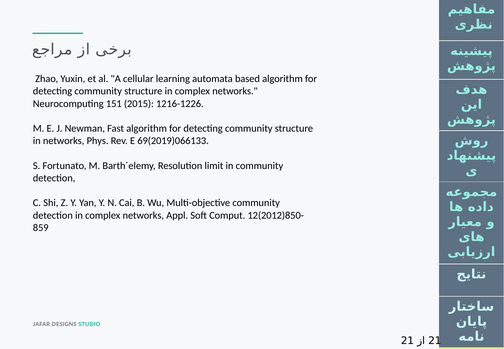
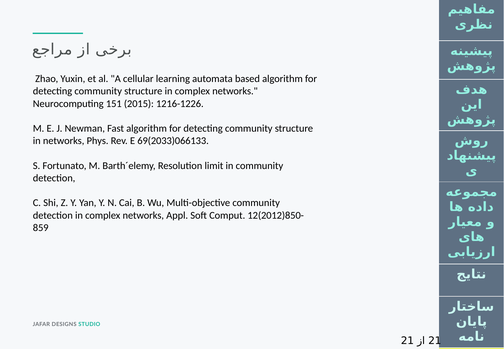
69(2019)066133: 69(2019)066133 -> 69(2033)066133 (173, 141)
